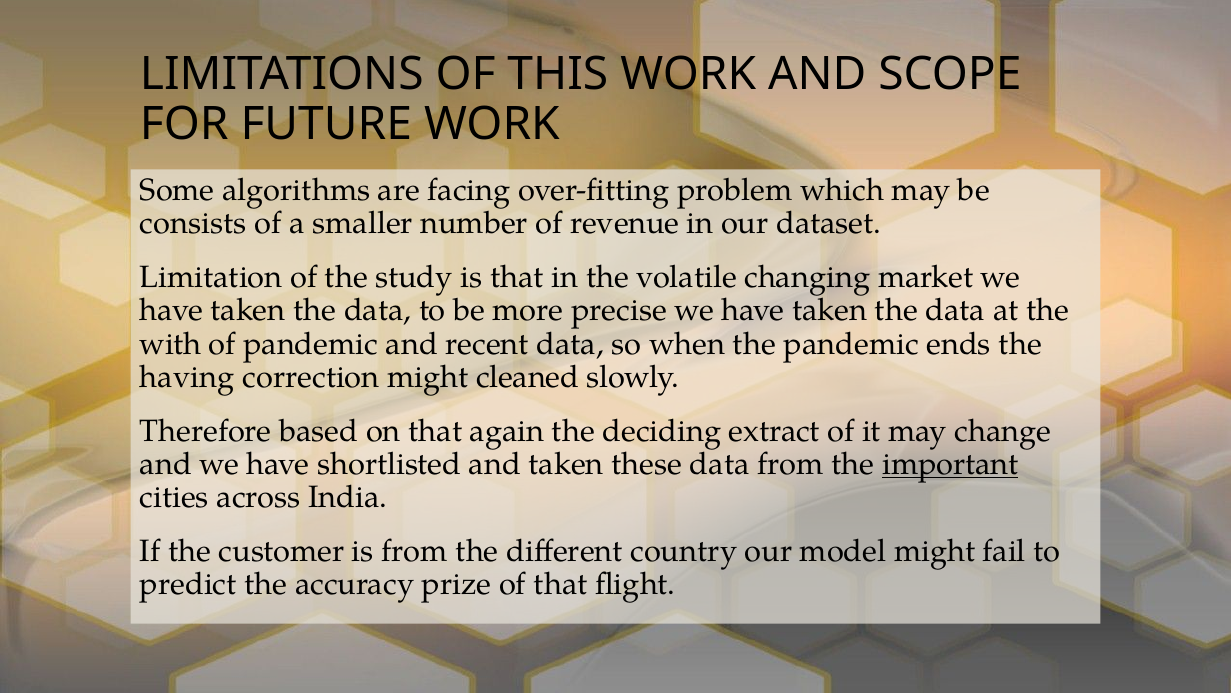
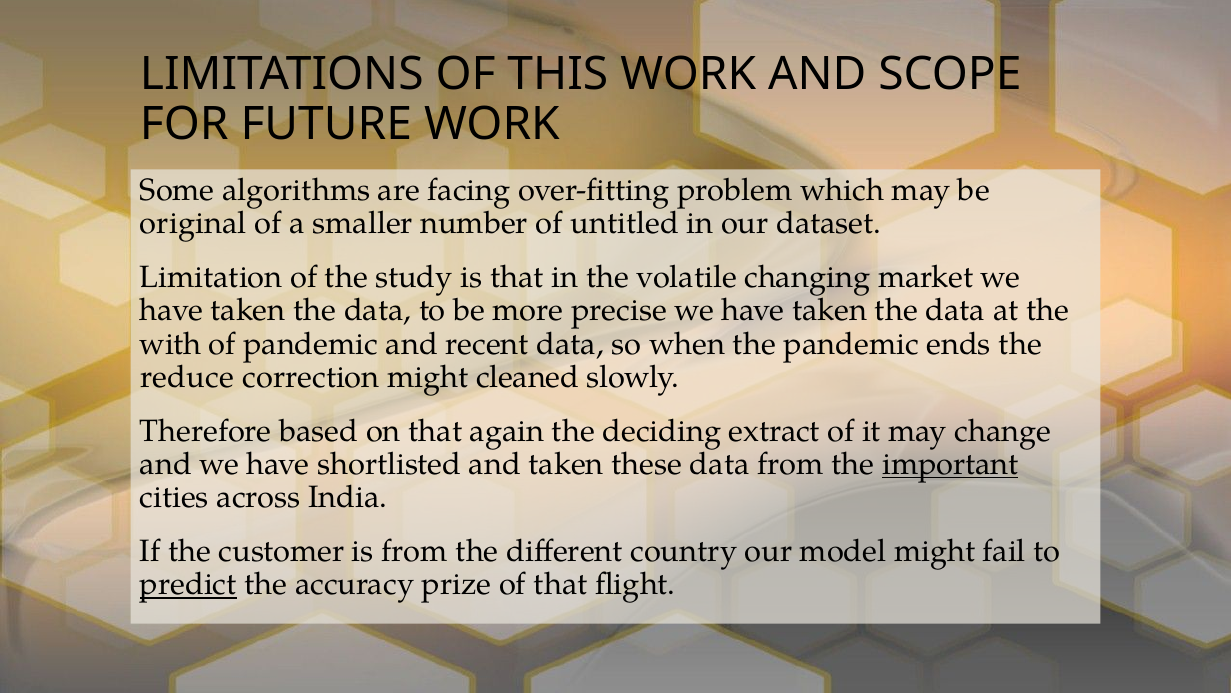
consists: consists -> original (193, 224)
revenue: revenue -> untitled (625, 224)
having: having -> reduce (187, 377)
predict underline: none -> present (188, 584)
